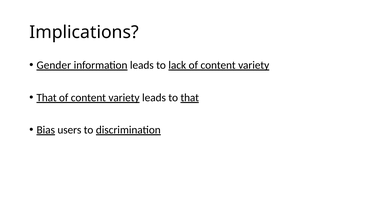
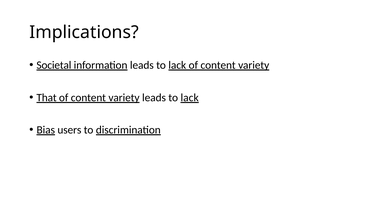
Gender: Gender -> Societal (54, 65)
variety leads to that: that -> lack (190, 97)
